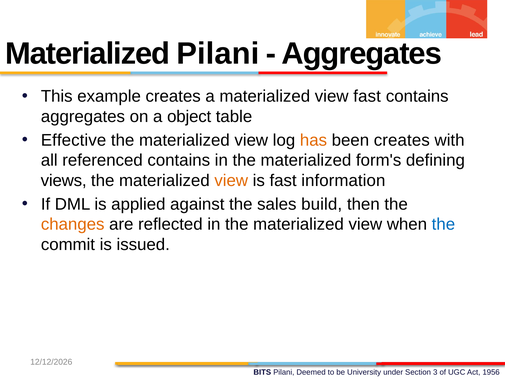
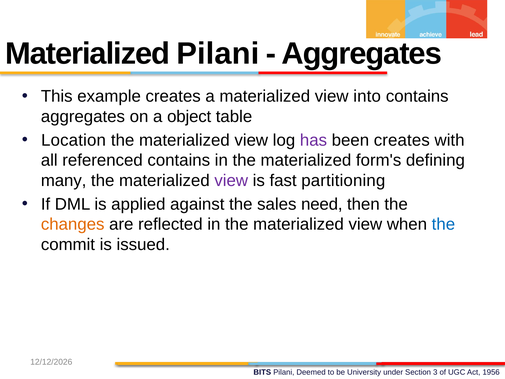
view fast: fast -> into (367, 96)
Effective: Effective -> Location (74, 140)
has colour: orange -> purple (313, 140)
views: views -> many (64, 180)
view colour: orange -> purple (231, 180)
information: information -> partitioning (343, 180)
build: build -> need (322, 204)
